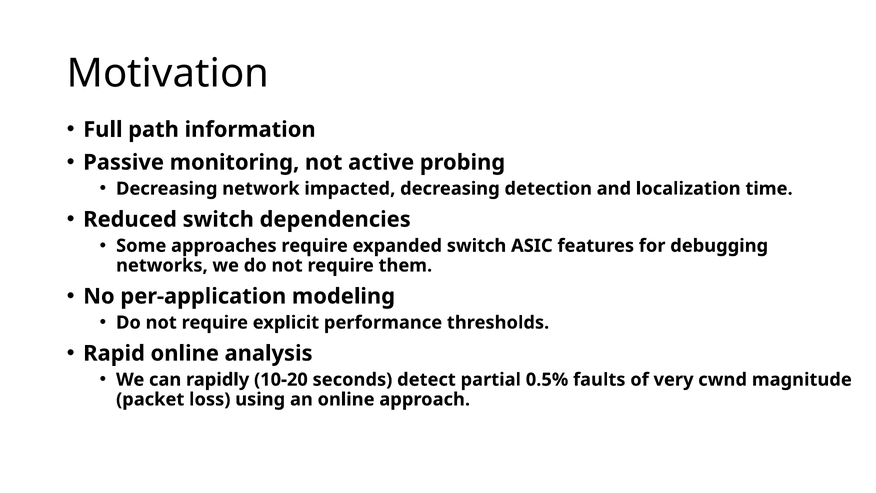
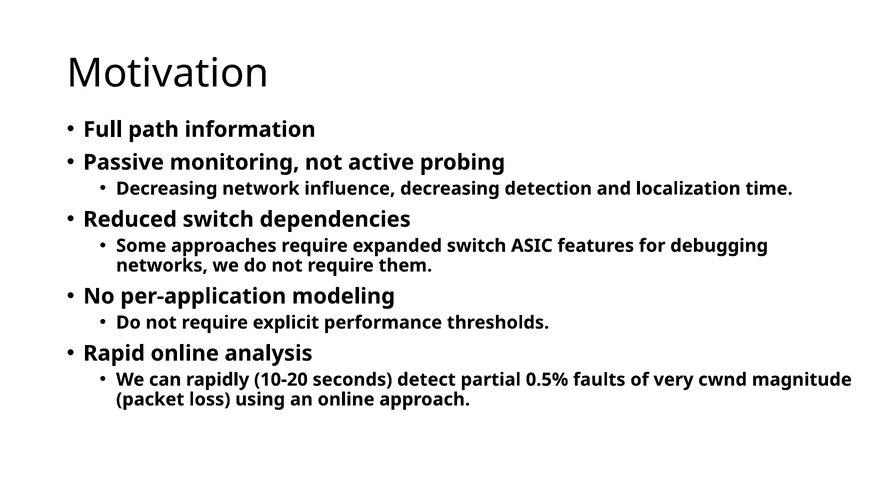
impacted: impacted -> influence (350, 189)
